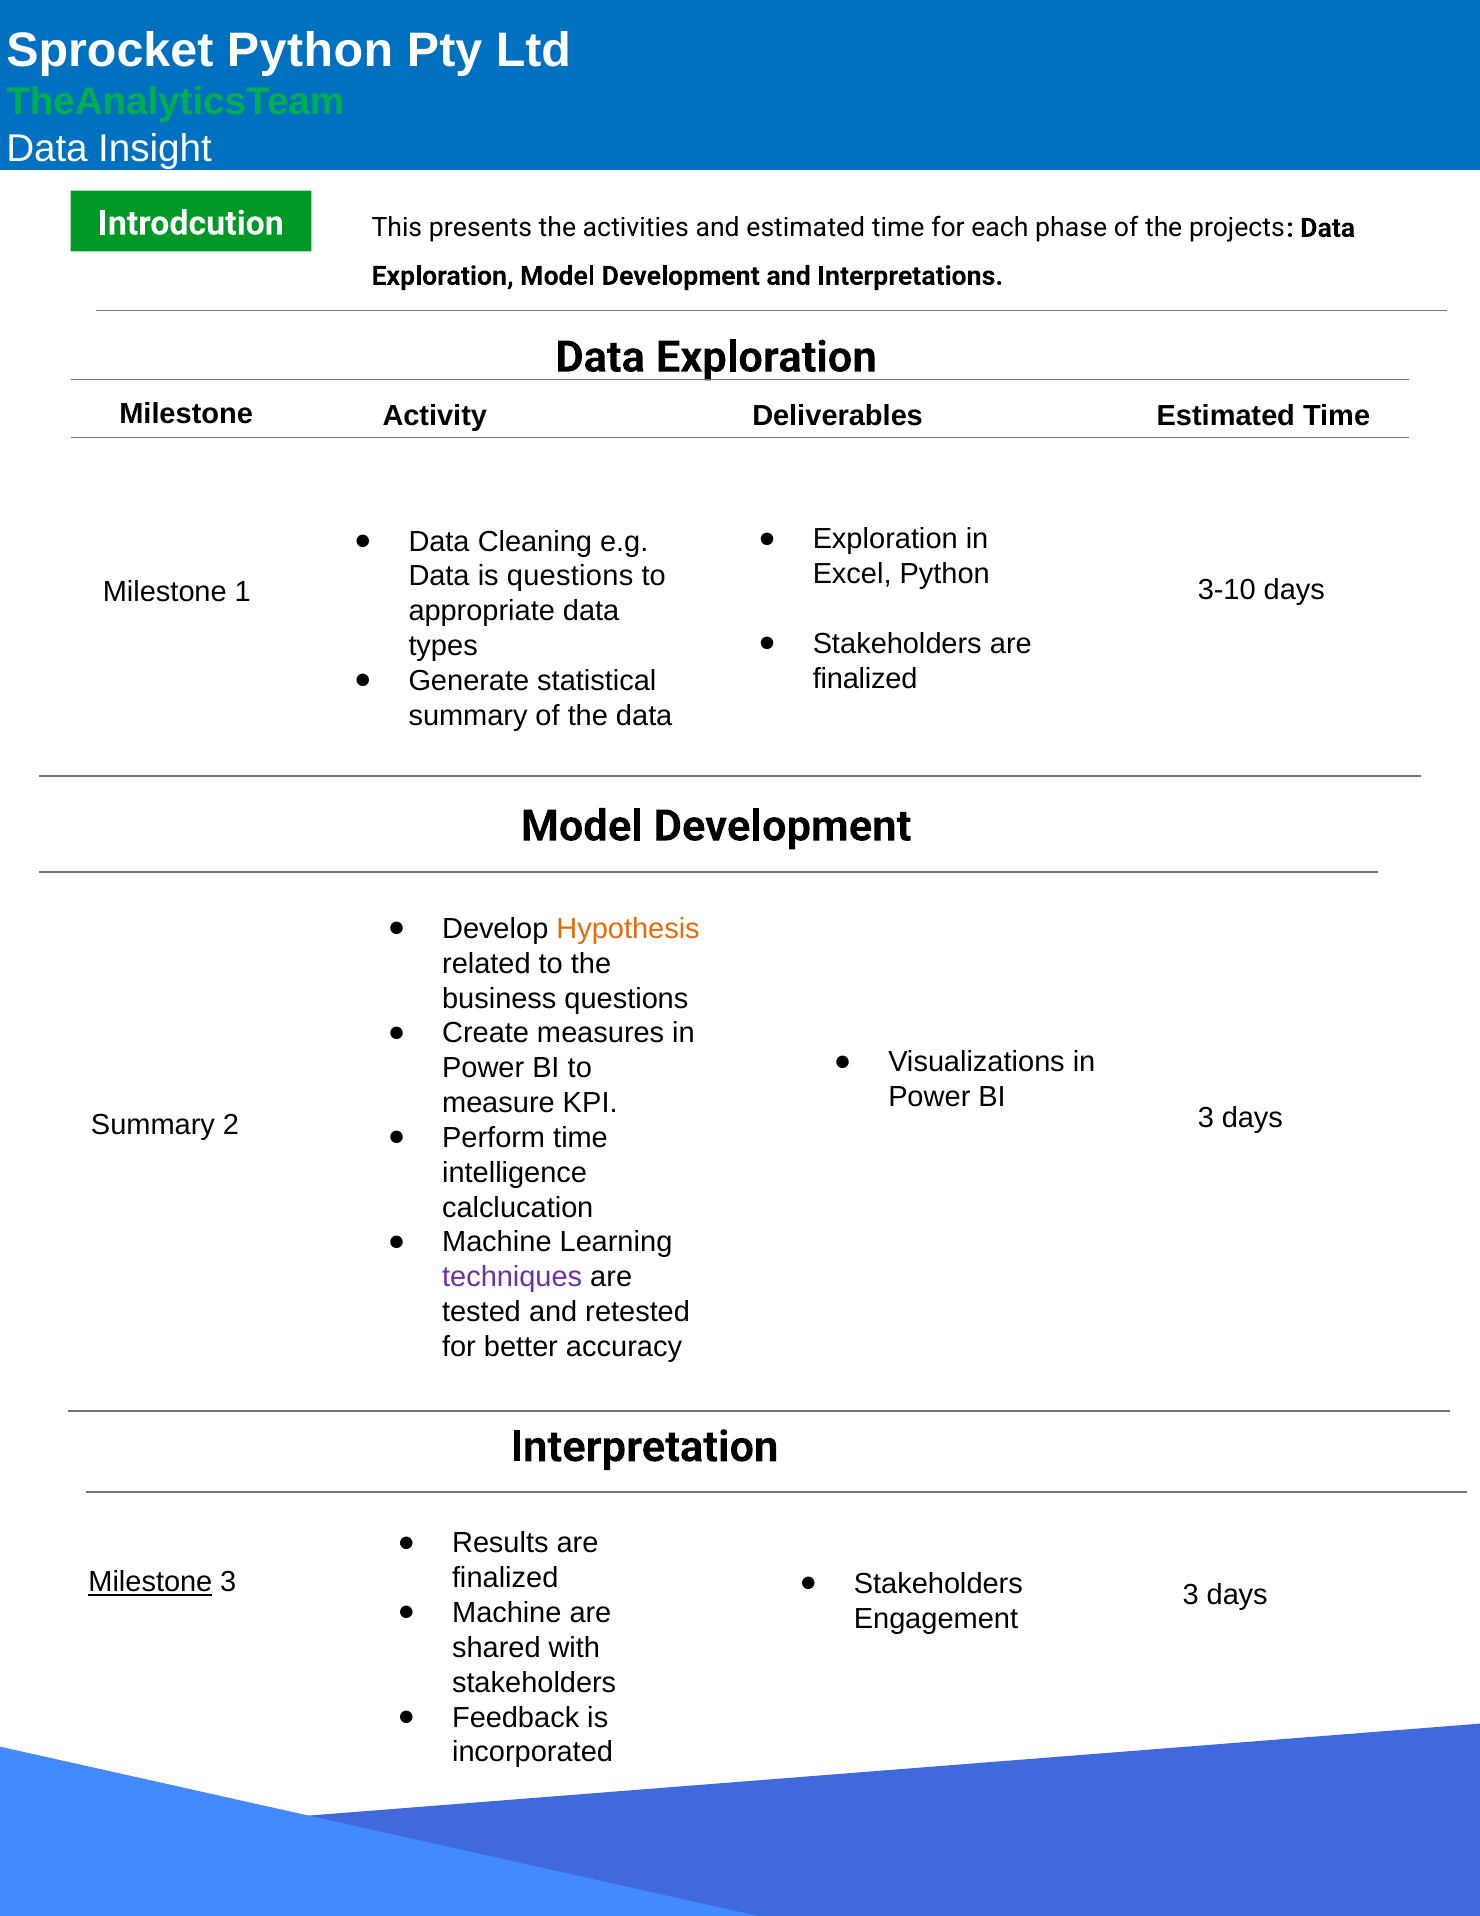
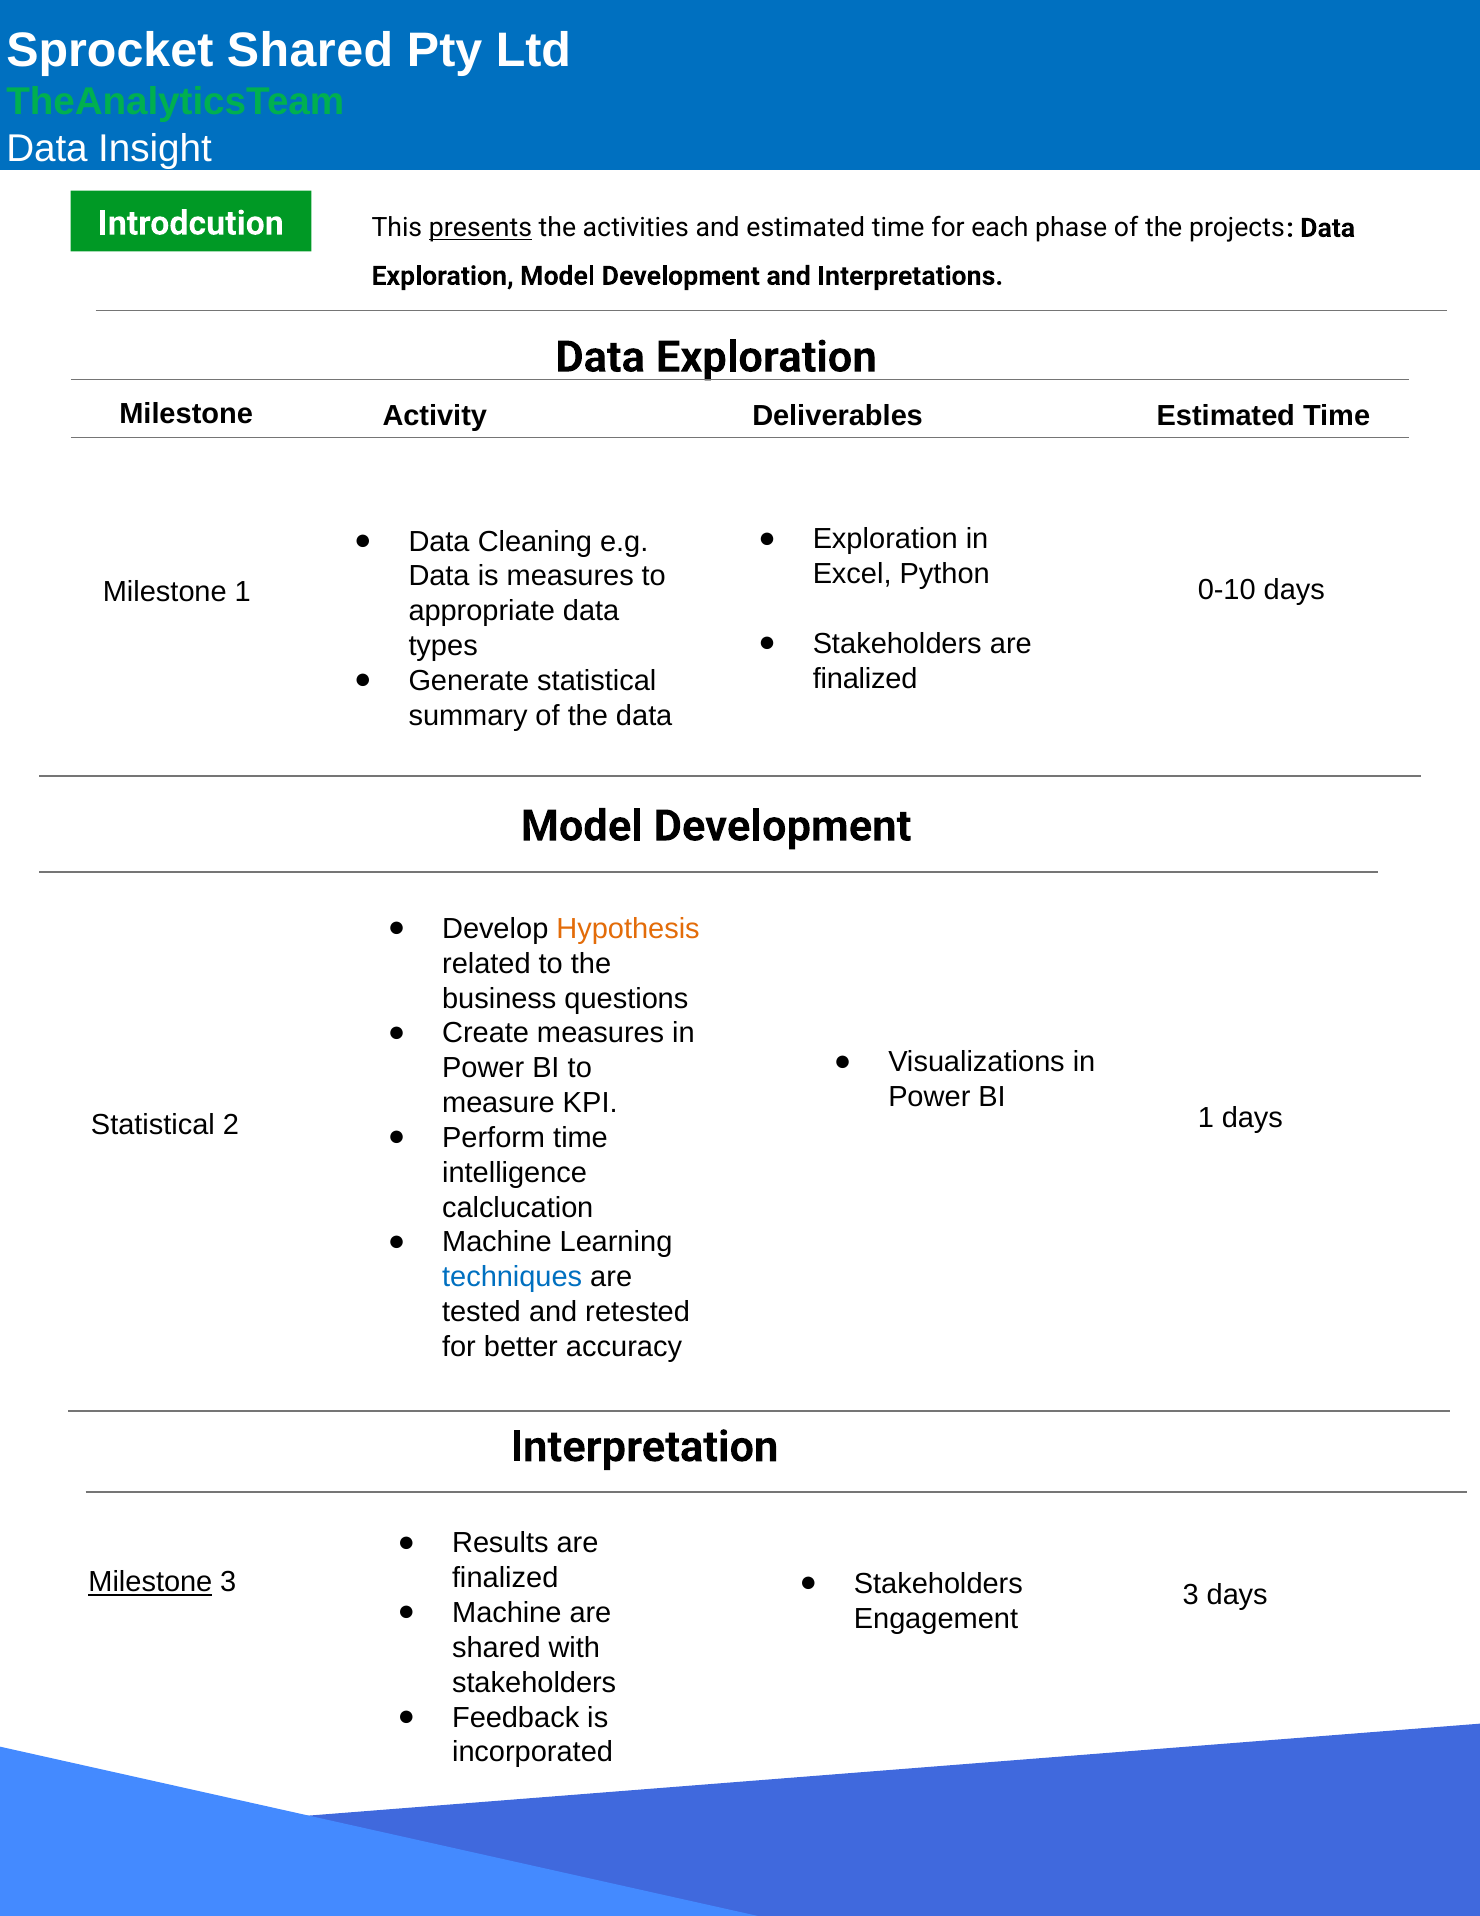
Sprocket Python: Python -> Shared (310, 51)
presents underline: none -> present (480, 228)
is questions: questions -> measures (570, 576)
3-10: 3-10 -> 0-10 (1227, 589)
Summary: Summary -> Statistical (153, 1125)
2 3: 3 -> 1 (1206, 1117)
techniques colour: purple -> blue (512, 1277)
